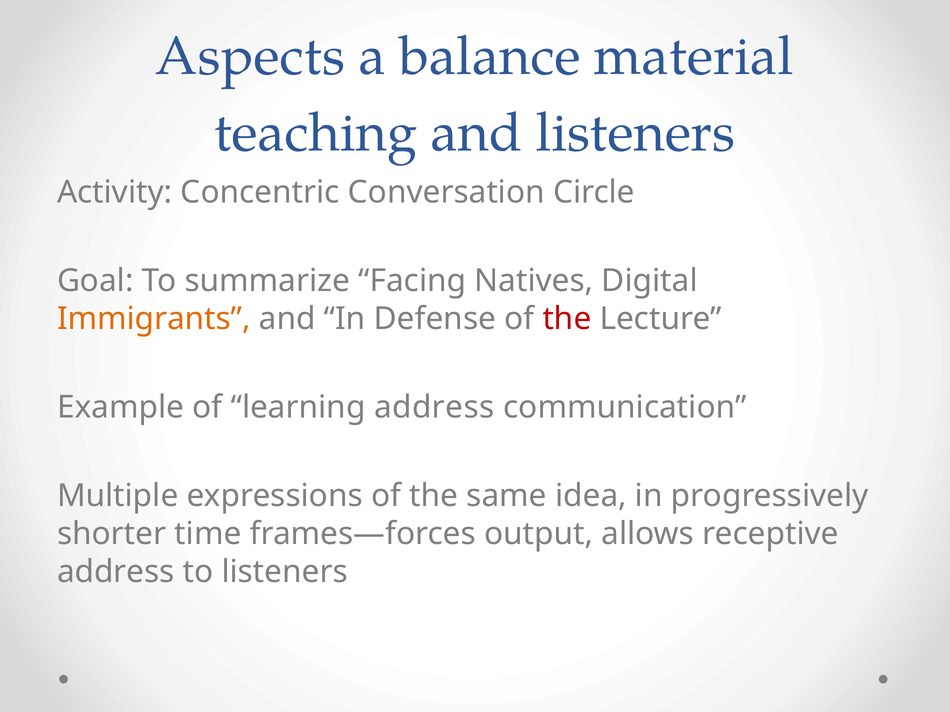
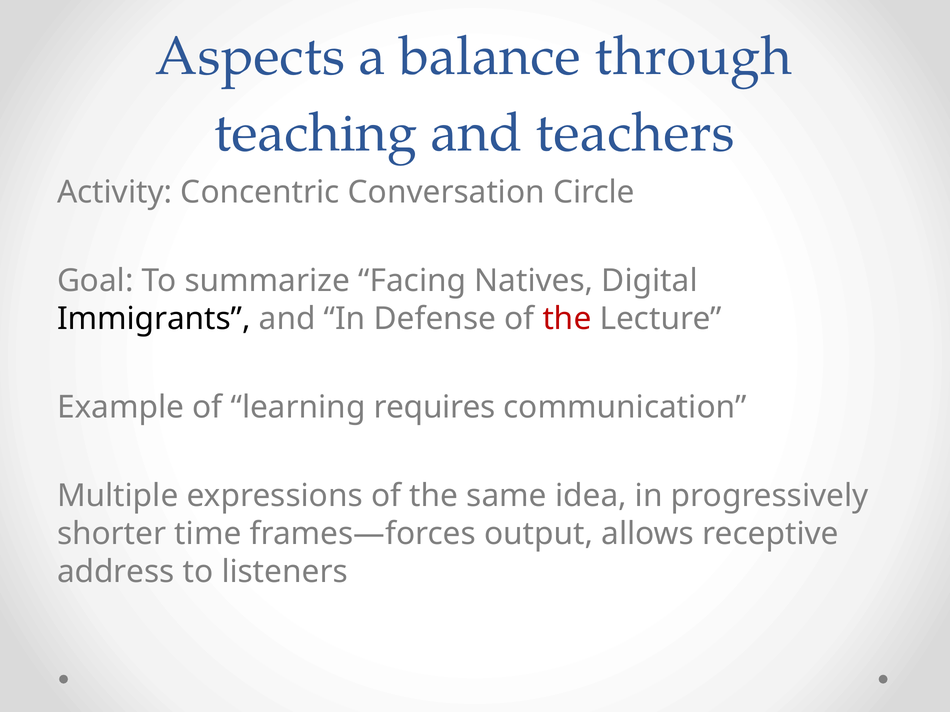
material: material -> through (694, 56)
and listeners: listeners -> teachers (635, 133)
Immigrants colour: orange -> black (154, 319)
learning address: address -> requires (435, 408)
